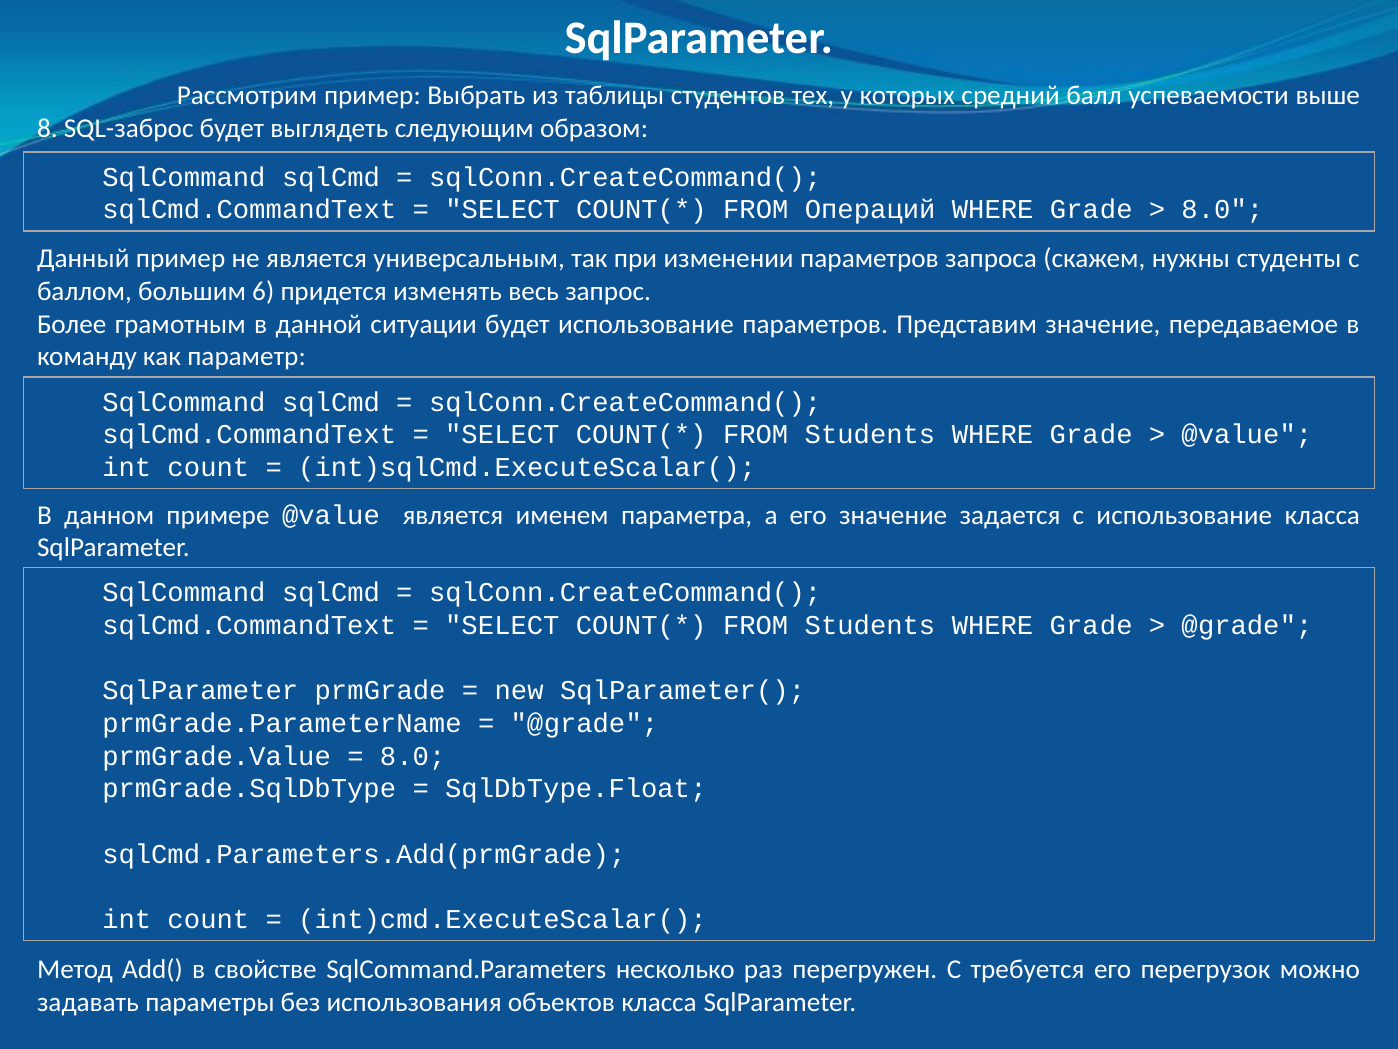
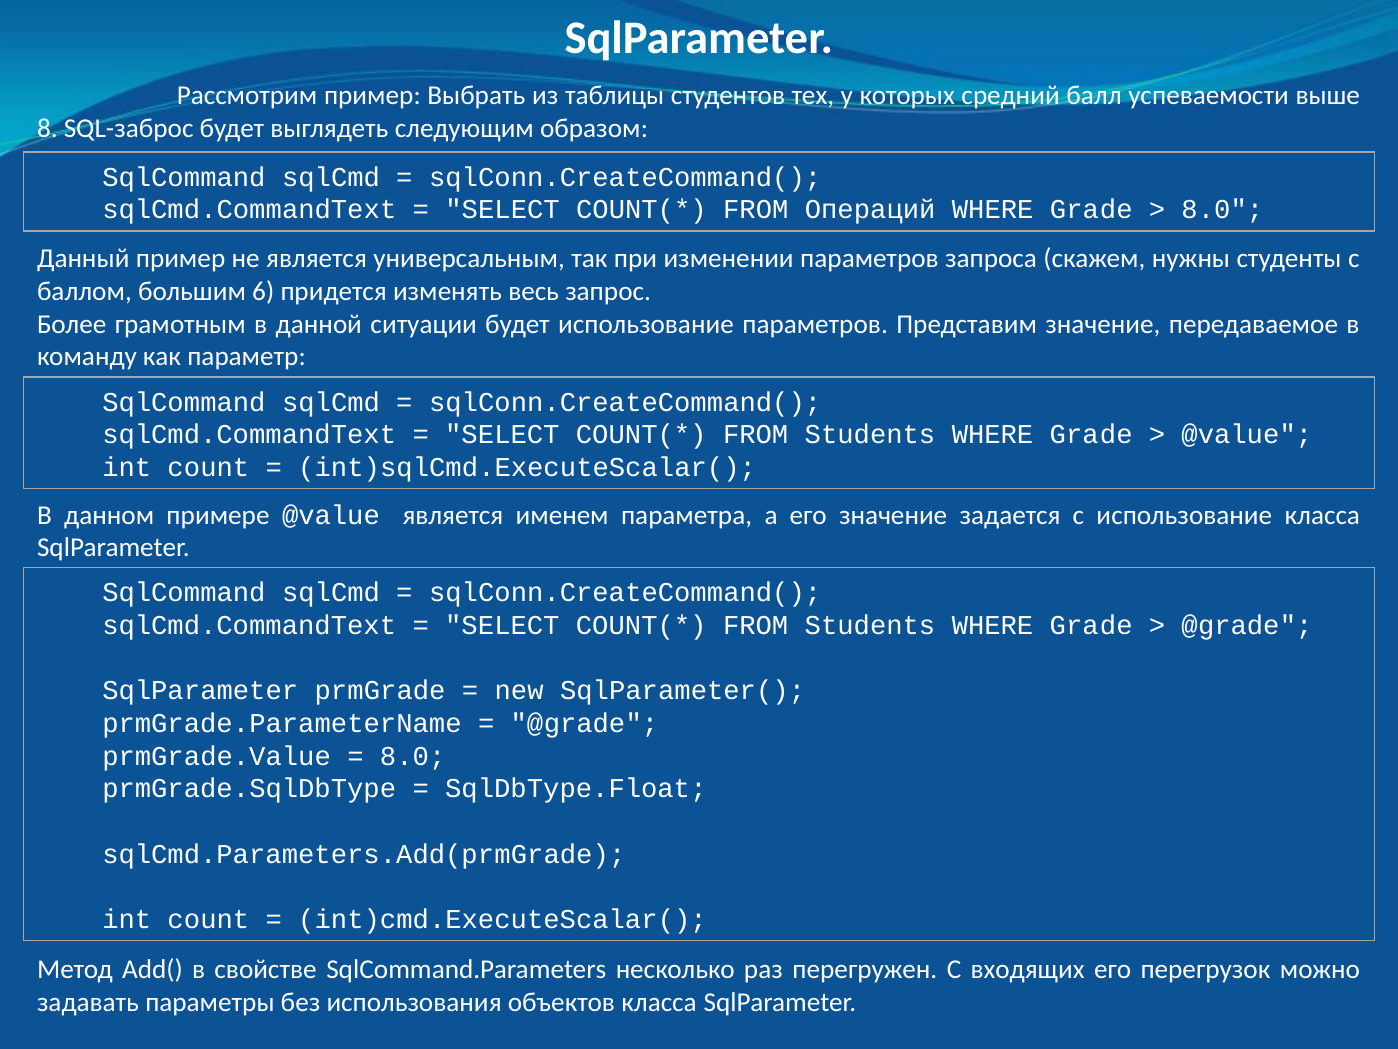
требуется: требуется -> входящих (1028, 969)
